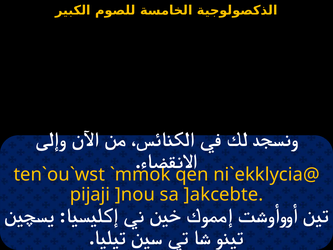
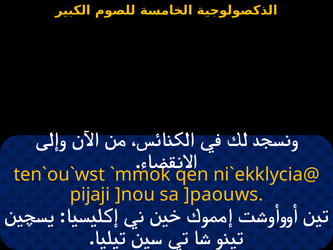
]akcebte: ]akcebte -> ]paouws (224, 194)
